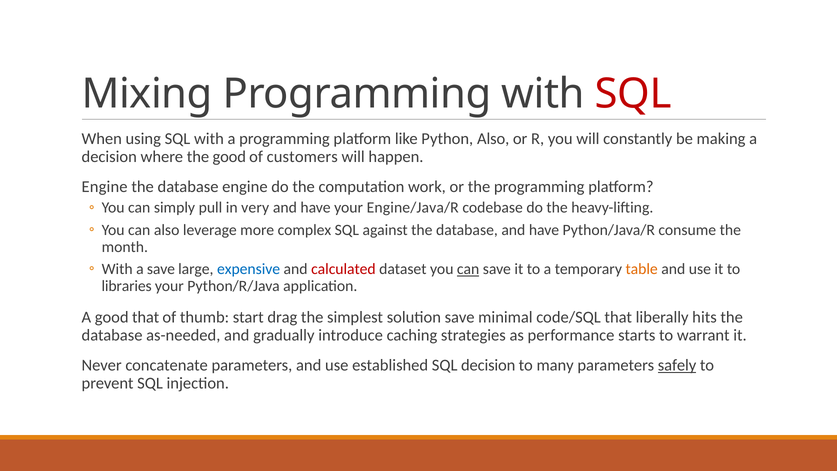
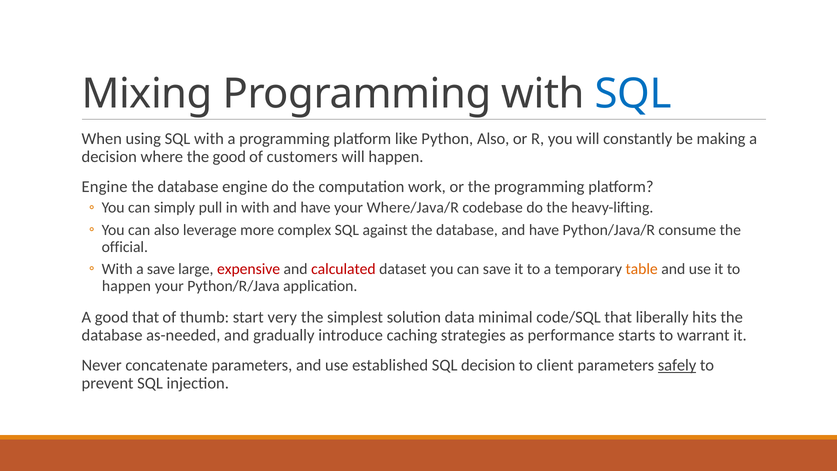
SQL colour: red -> blue (633, 94)
in very: very -> with (255, 208)
Engine/Java/R: Engine/Java/R -> Where/Java/R (413, 208)
month: month -> official (125, 247)
expensive colour: blue -> red (249, 269)
can underline: present -> none (468, 269)
libraries: libraries -> happen (126, 286)
drag: drag -> very (282, 317)
solution save: save -> data (460, 317)
many: many -> client (555, 365)
